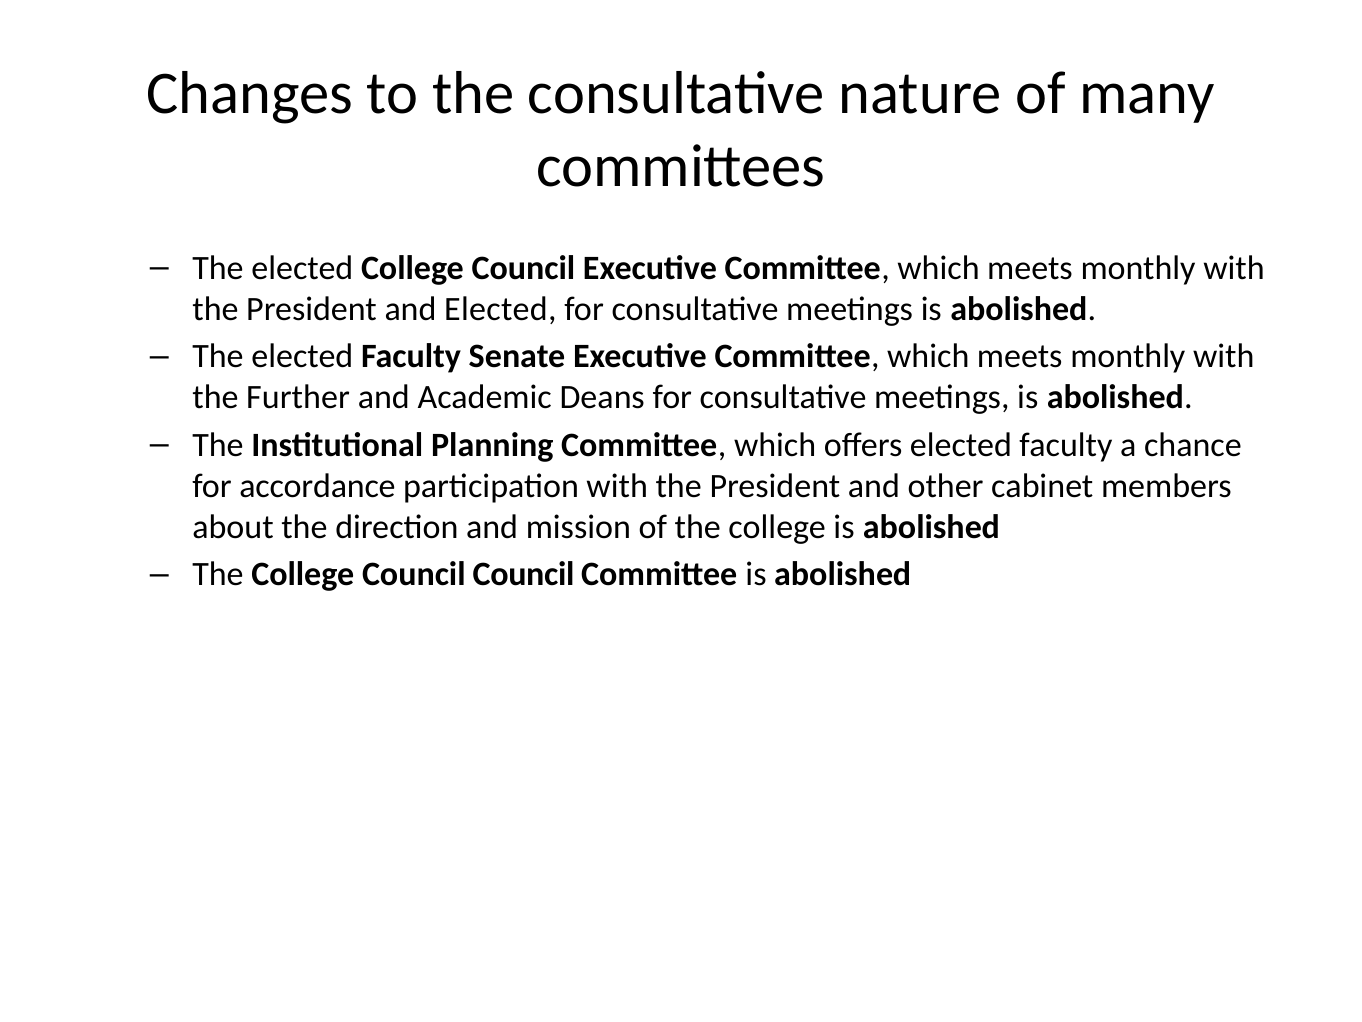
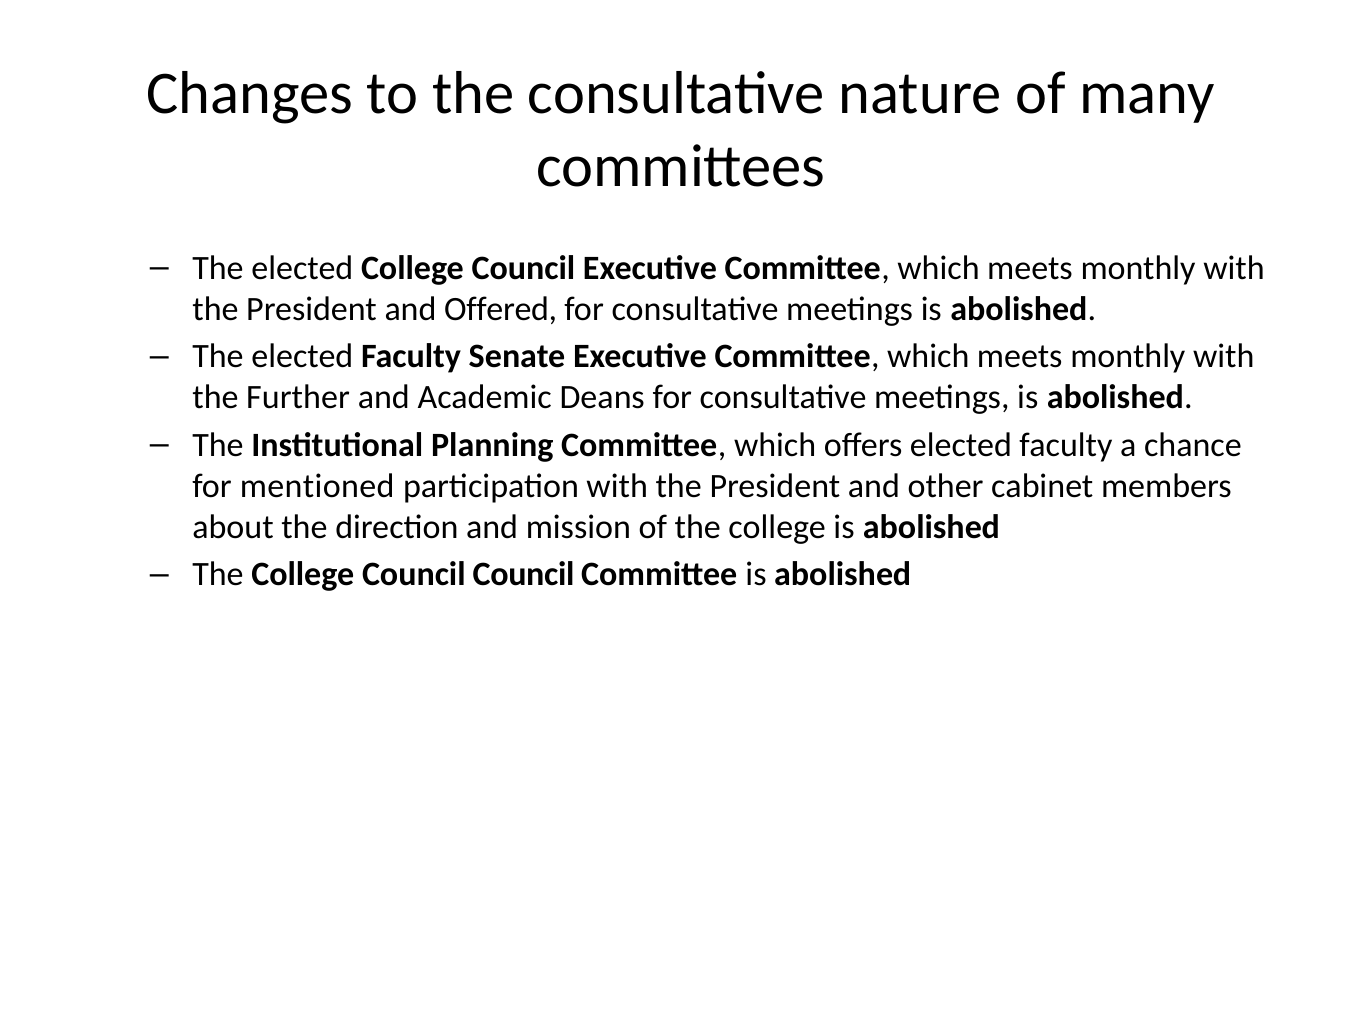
and Elected: Elected -> Offered (501, 309)
accordance: accordance -> mentioned (317, 486)
